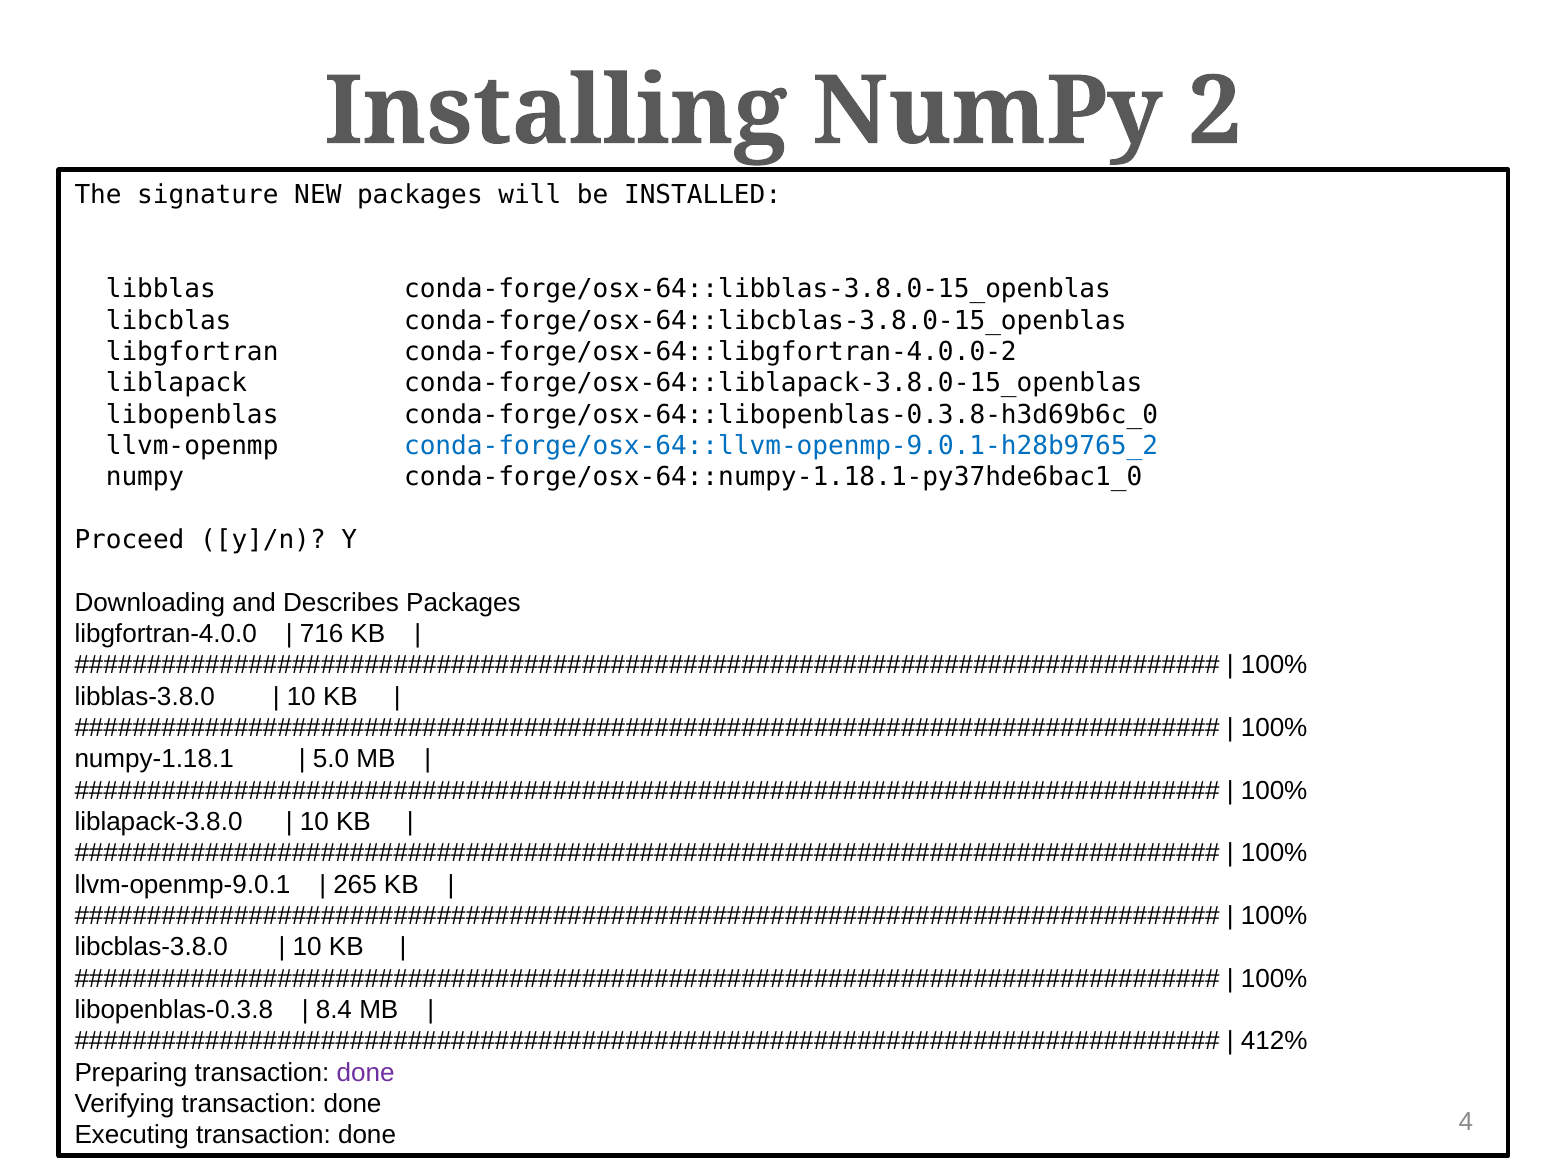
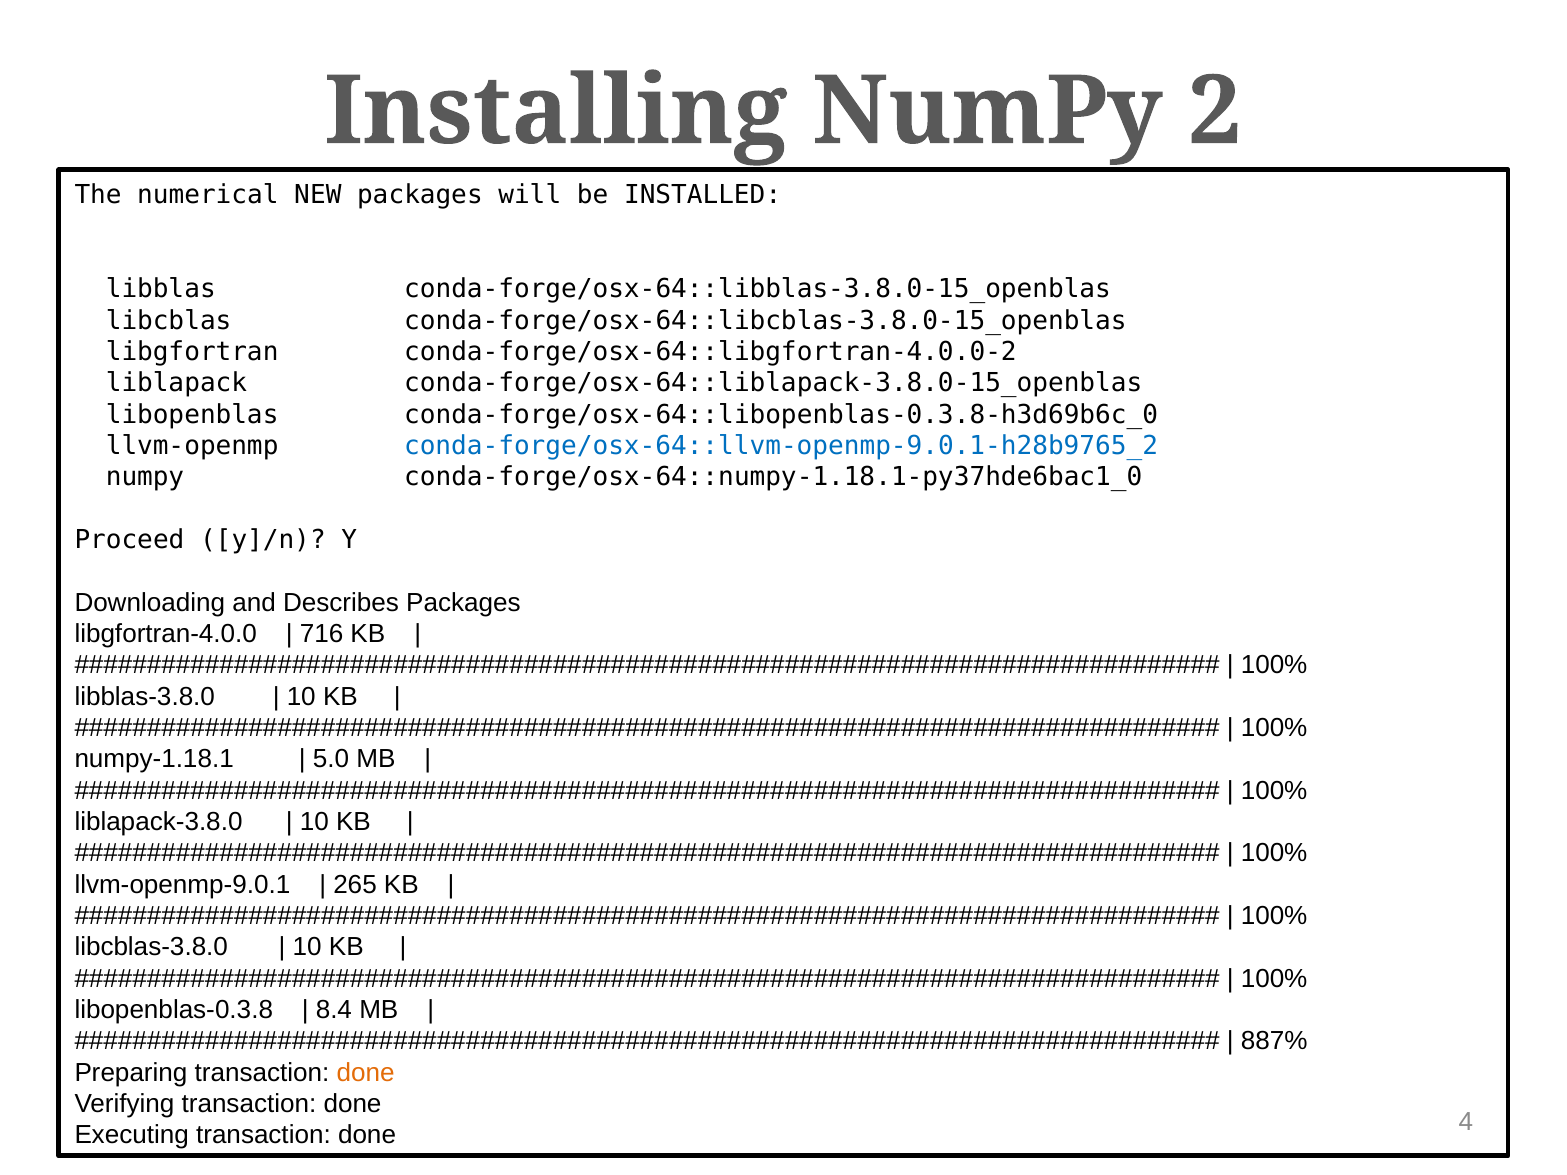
signature: signature -> numerical (208, 195)
412%: 412% -> 887% (1274, 1041)
done colour: purple -> orange (366, 1073)
